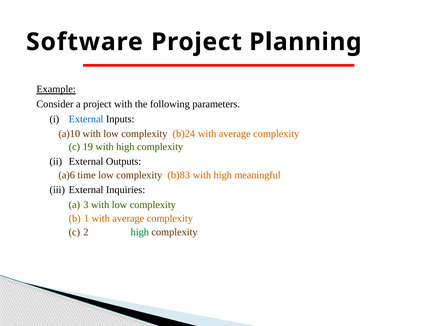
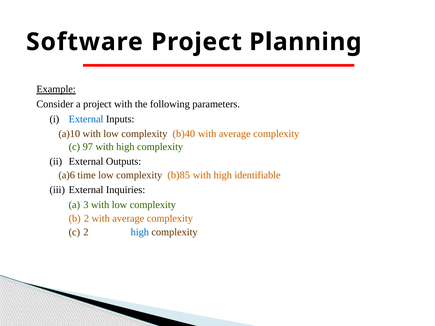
b)24: b)24 -> b)40 (184, 134)
19: 19 -> 97 (88, 147)
b)83: b)83 -> b)85 (179, 175)
meaningful: meaningful -> identifiable (258, 175)
1: 1 -> 2 (87, 219)
high colour: green -> blue (140, 232)
